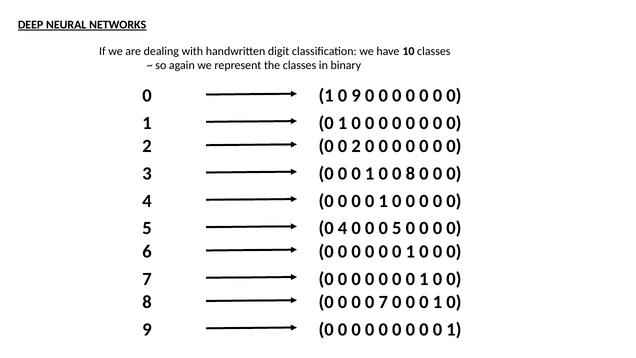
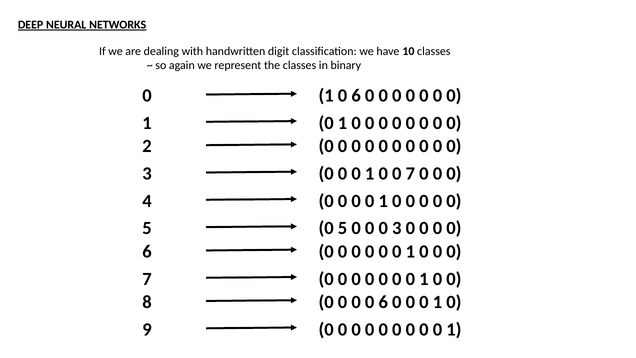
9: 9 -> 6 (356, 96)
2 0 0 2: 2 -> 0 (356, 146)
8: 8 -> 7 (410, 173)
5 0 4: 4 -> 5 (343, 228)
5: 5 -> 3 (397, 228)
7: 7 -> 6 (383, 302)
